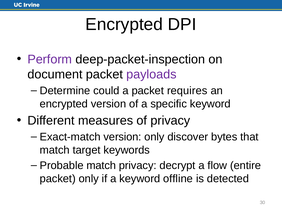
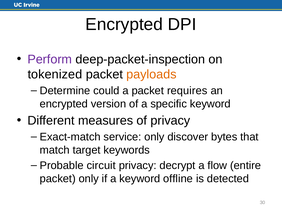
document: document -> tokenized (55, 74)
payloads colour: purple -> orange (151, 74)
Exact-match version: version -> service (122, 136)
Probable match: match -> circuit (101, 165)
